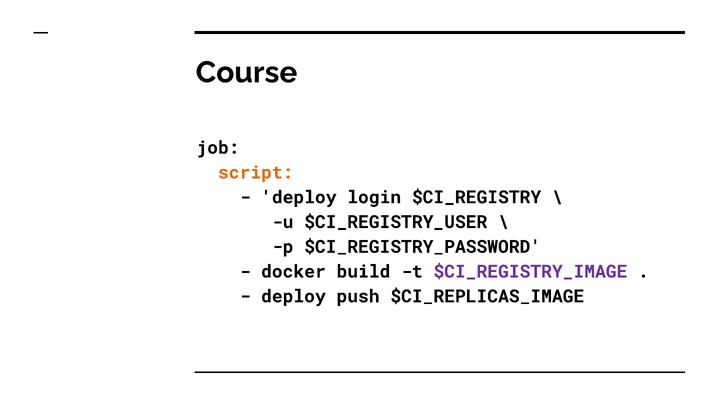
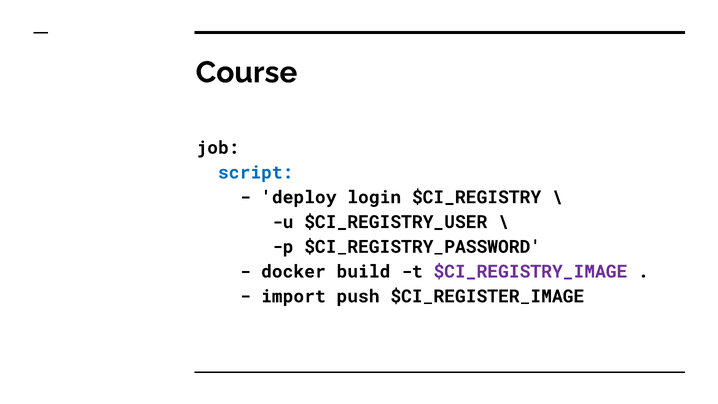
script colour: orange -> blue (256, 173)
deploy: deploy -> import (293, 296)
$CI_REPLICAS_IMAGE: $CI_REPLICAS_IMAGE -> $CI_REGISTER_IMAGE (487, 296)
